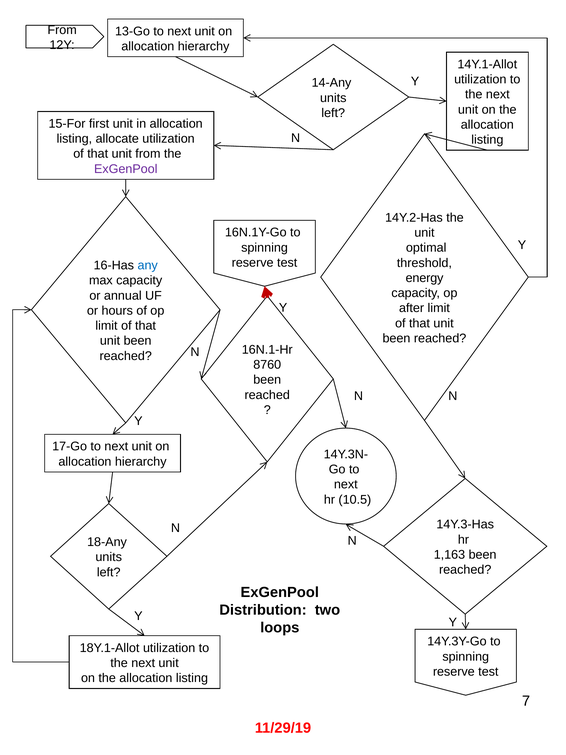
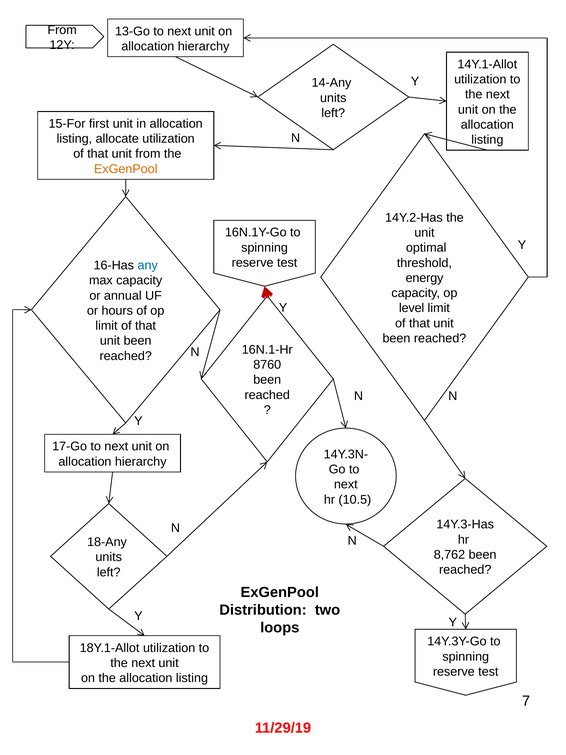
ExGenPool colour: purple -> orange (126, 169)
after: after -> level (412, 308)
1,163: 1,163 -> 8,762 (449, 554)
